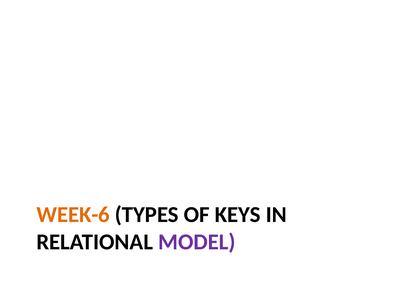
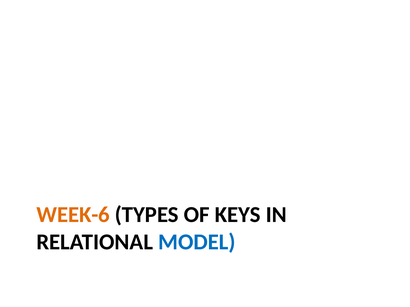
MODEL colour: purple -> blue (197, 242)
